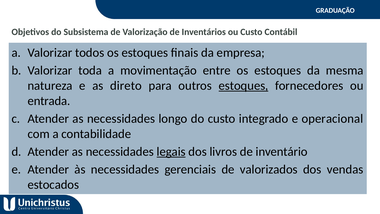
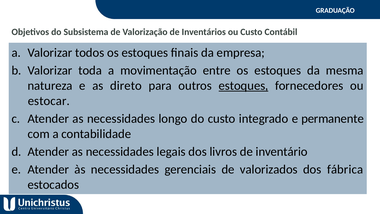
entrada: entrada -> estocar (49, 101)
operacional: operacional -> permanente (333, 118)
legais underline: present -> none (171, 151)
vendas: vendas -> fábrica (345, 169)
